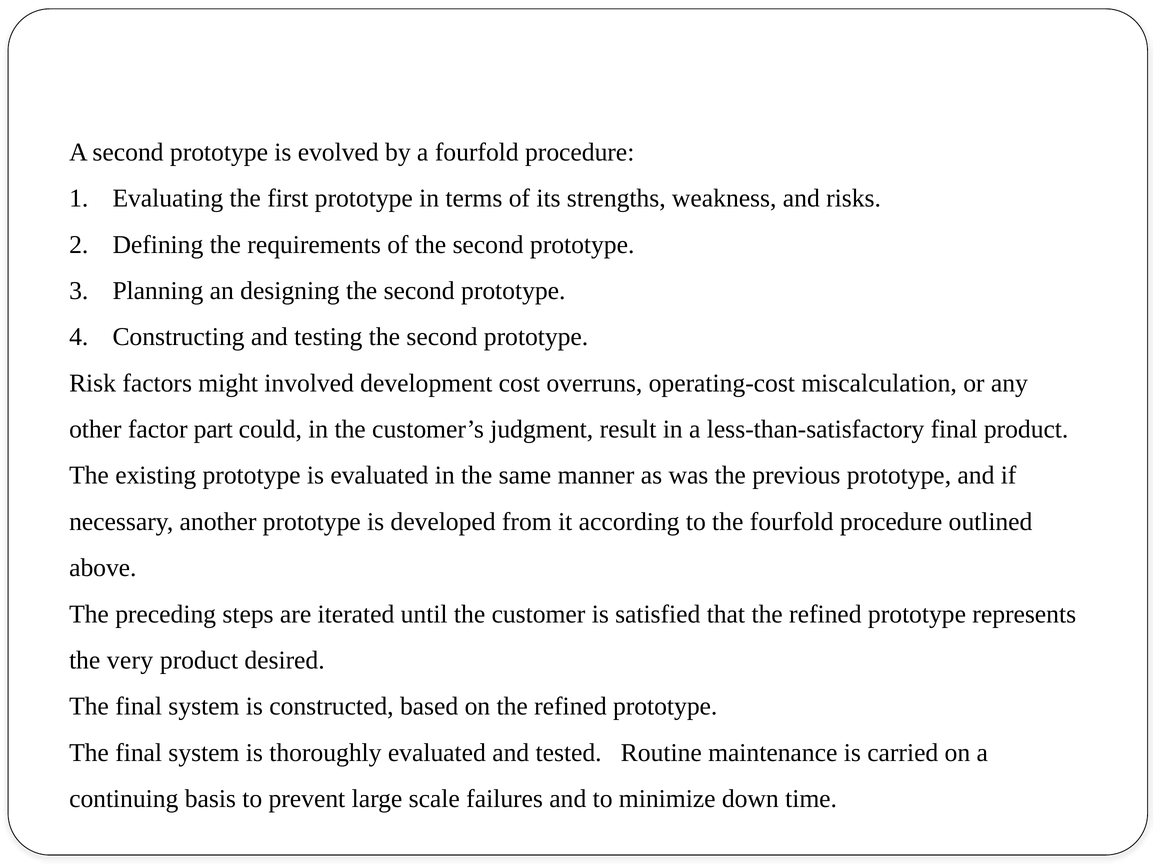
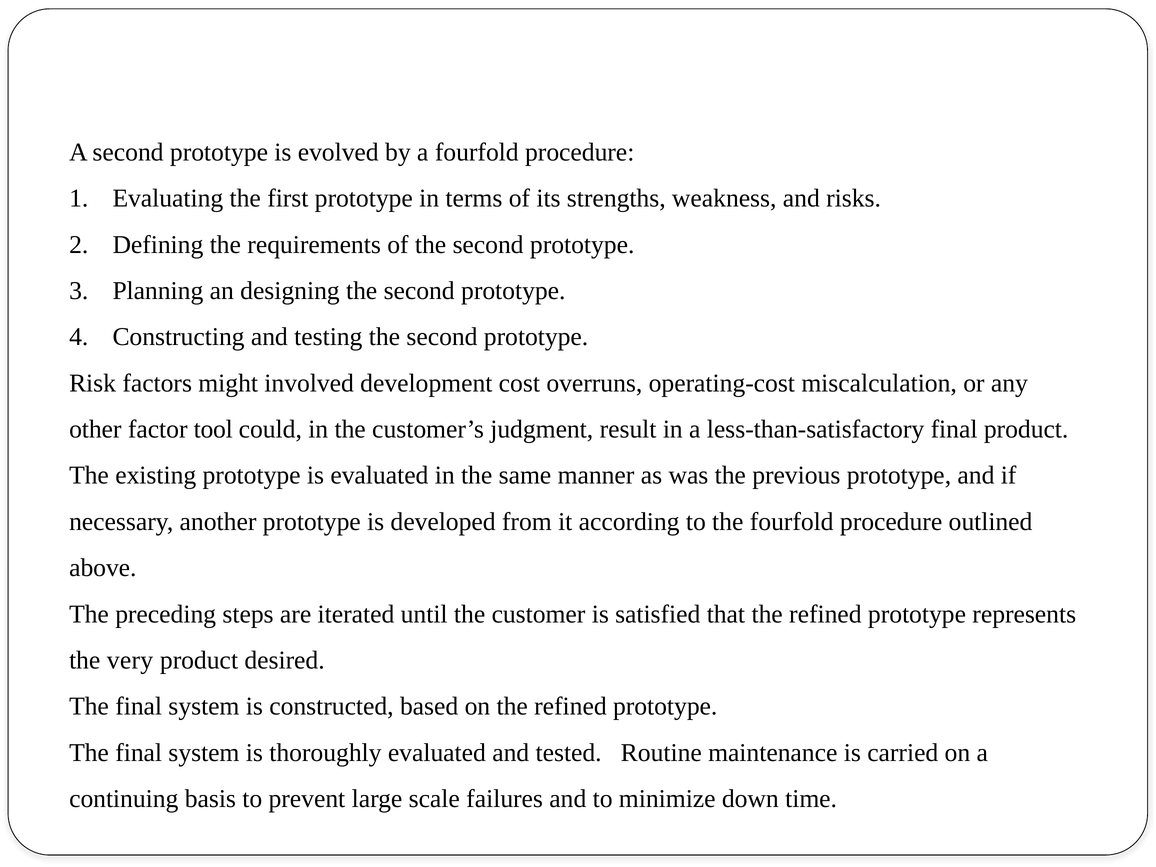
part: part -> tool (213, 429)
